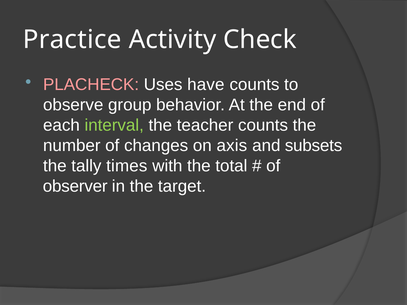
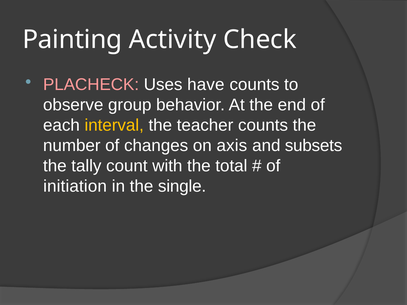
Practice: Practice -> Painting (72, 39)
interval colour: light green -> yellow (114, 125)
times: times -> count (127, 166)
observer: observer -> initiation (75, 186)
target: target -> single (182, 186)
